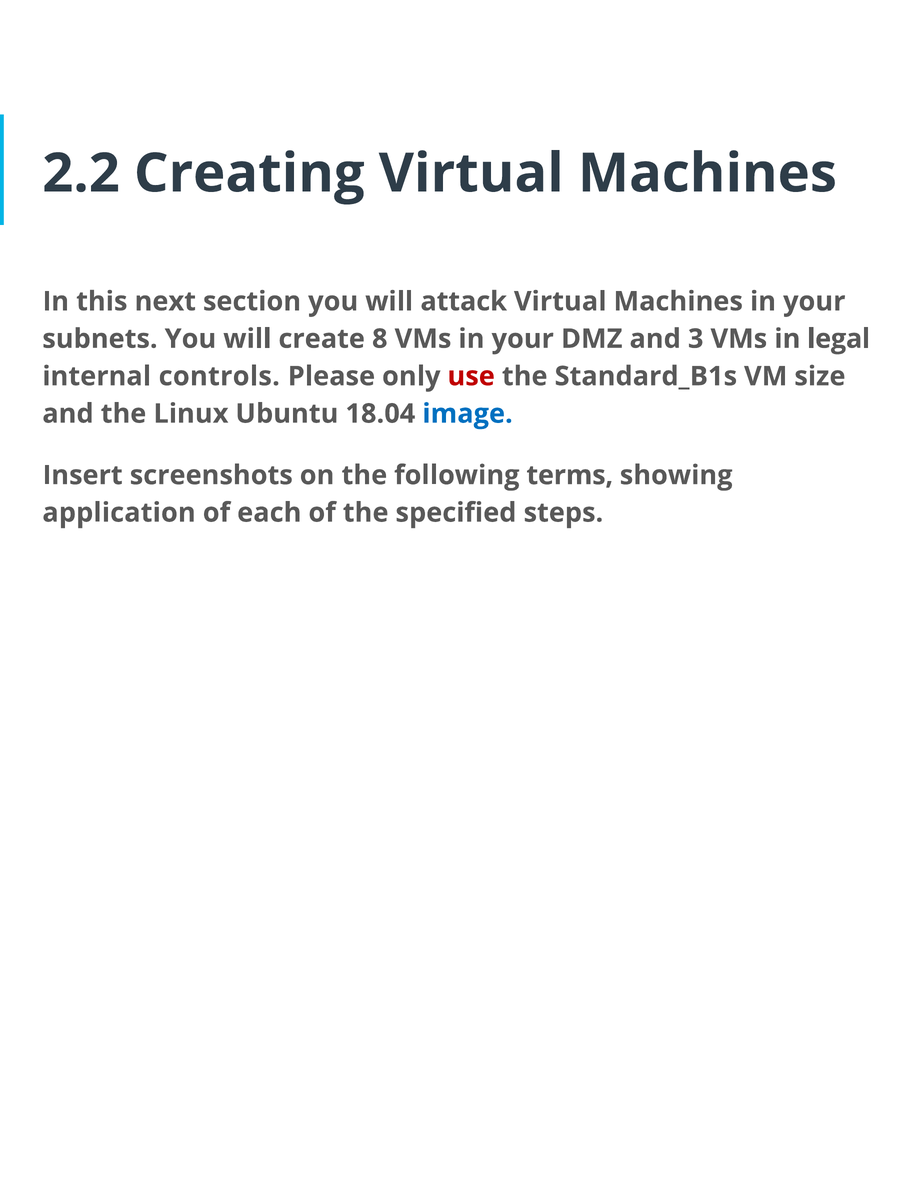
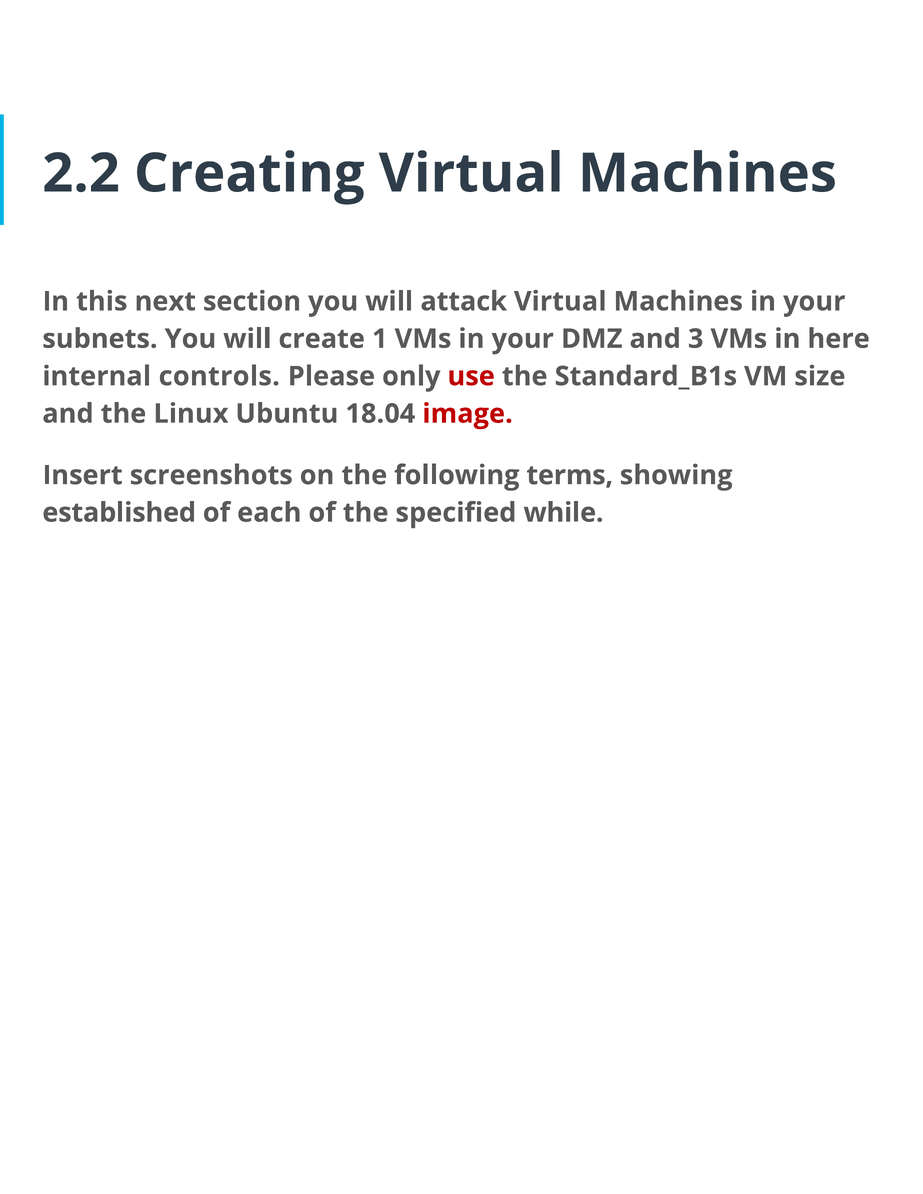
8: 8 -> 1 (380, 339)
legal: legal -> here (839, 339)
image colour: blue -> red (468, 414)
application: application -> established (119, 513)
steps: steps -> while (564, 513)
